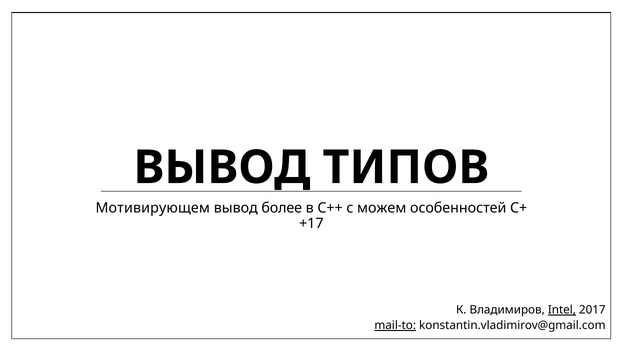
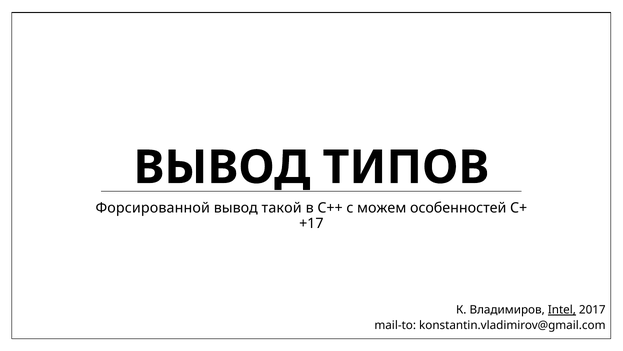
Мотивирующем: Мотивирующем -> Форсированной (153, 208)
более: более -> такой (282, 208)
mail-to underline: present -> none (395, 325)
